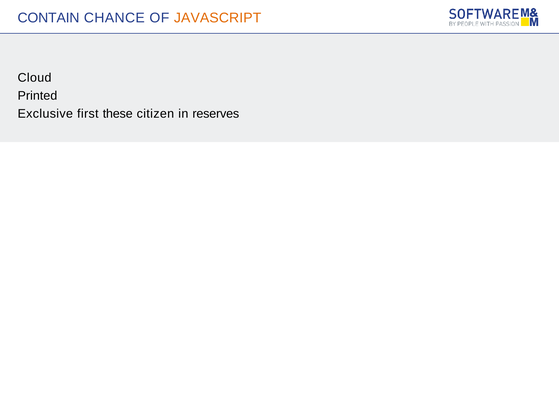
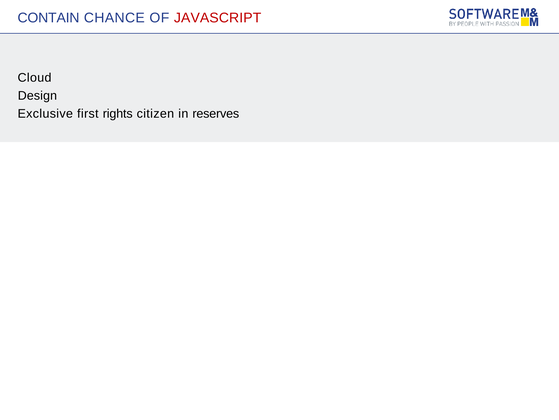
JAVASCRIPT colour: orange -> red (218, 18)
Printed: Printed -> Design (37, 95)
these: these -> rights (118, 113)
